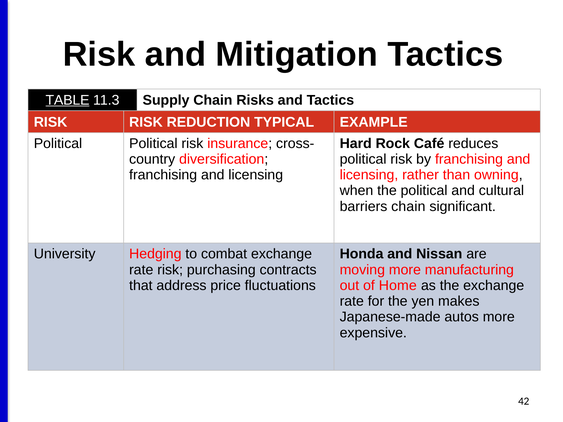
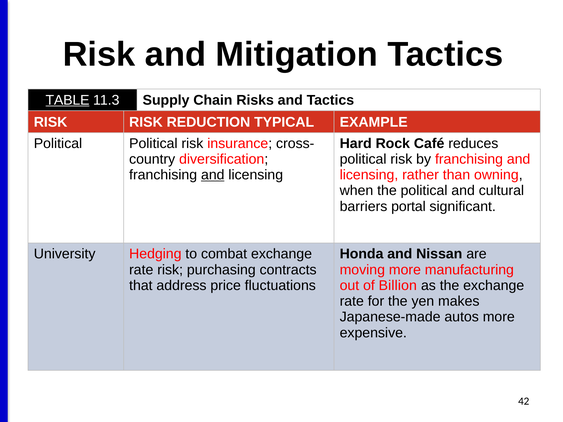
and underline: none -> present (213, 175)
barriers chain: chain -> portal (408, 207)
Home: Home -> Billion (398, 286)
